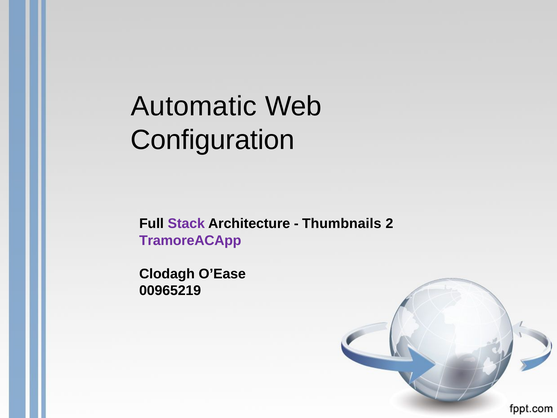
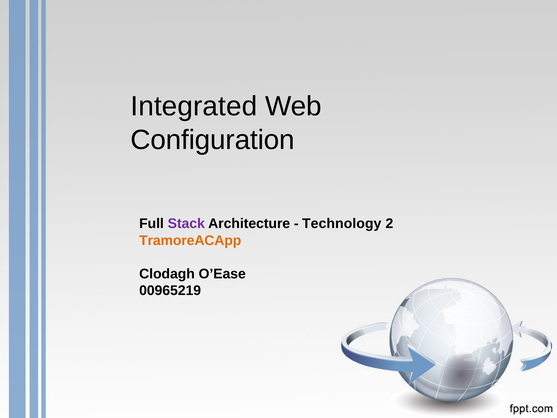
Automatic: Automatic -> Integrated (194, 106)
Thumbnails: Thumbnails -> Technology (342, 224)
TramoreACApp colour: purple -> orange (190, 240)
